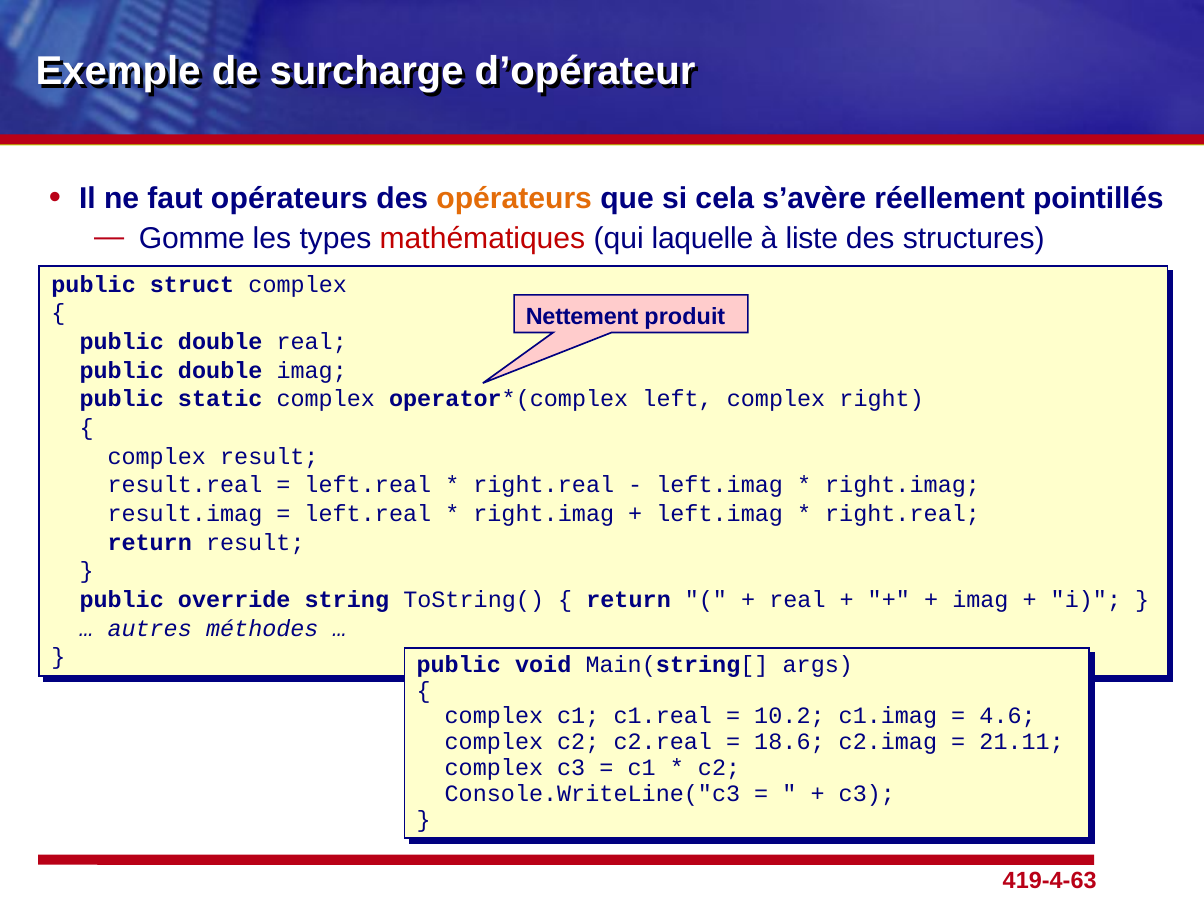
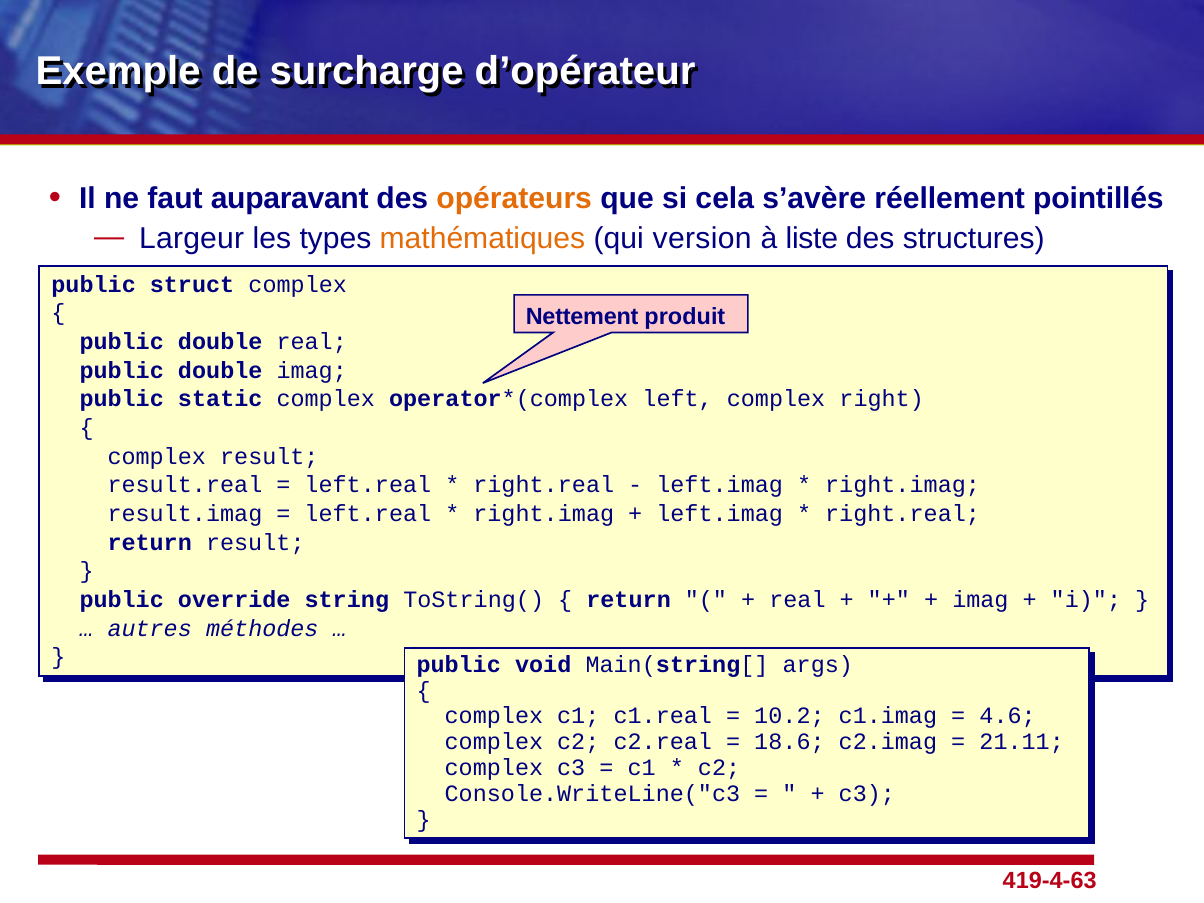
faut opérateurs: opérateurs -> auparavant (290, 199)
Gomme: Gomme -> Largeur (192, 239)
mathématiques colour: red -> orange (482, 239)
laquelle: laquelle -> version (702, 239)
